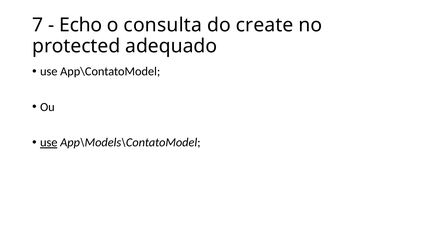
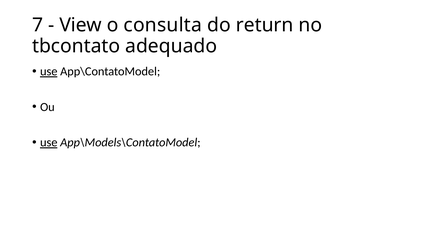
Echo: Echo -> View (81, 25)
create: create -> return (265, 25)
protected: protected -> tbcontato (76, 46)
use underline: none -> present (49, 71)
